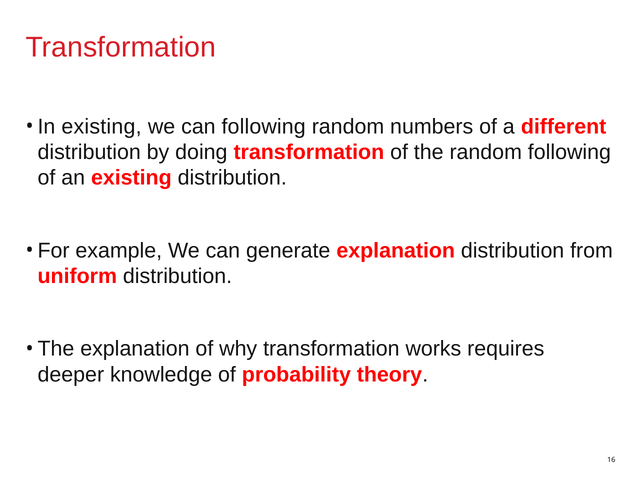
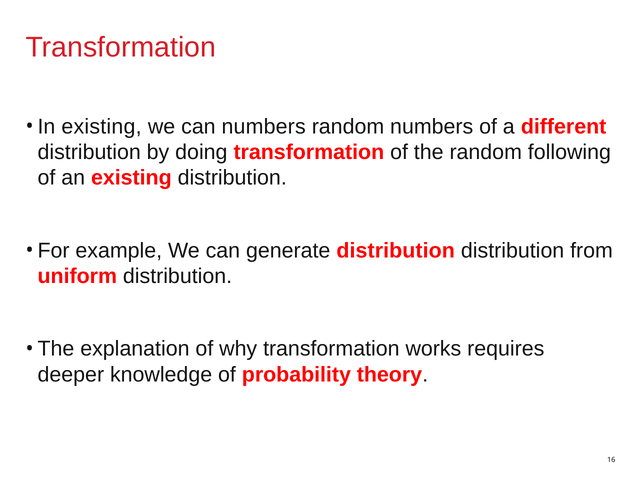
can following: following -> numbers (264, 126)
generate explanation: explanation -> distribution (396, 250)
